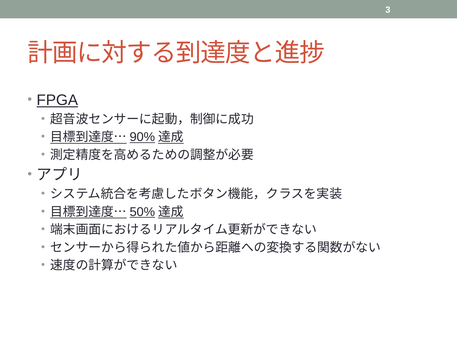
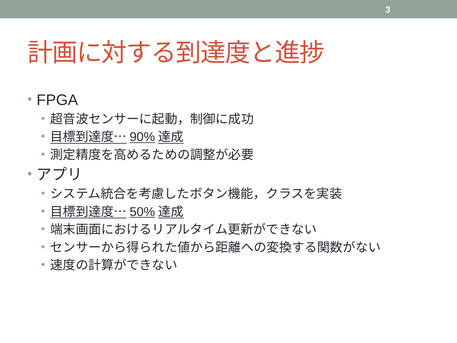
FPGA underline: present -> none (57, 100)
